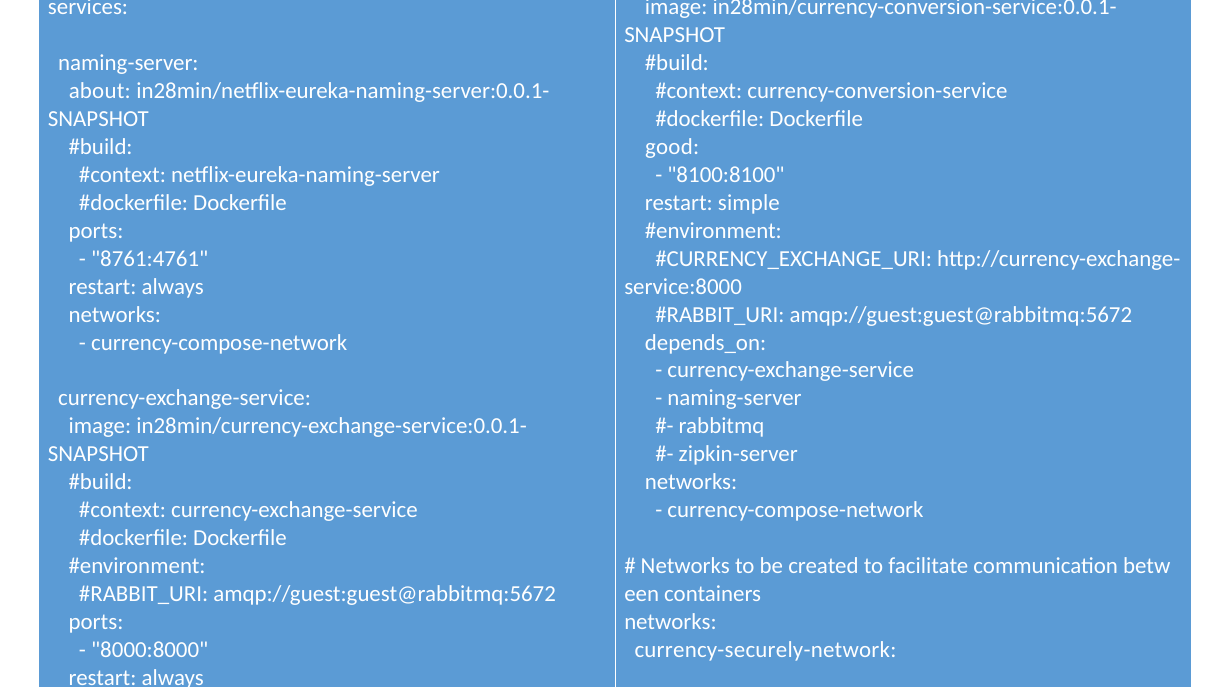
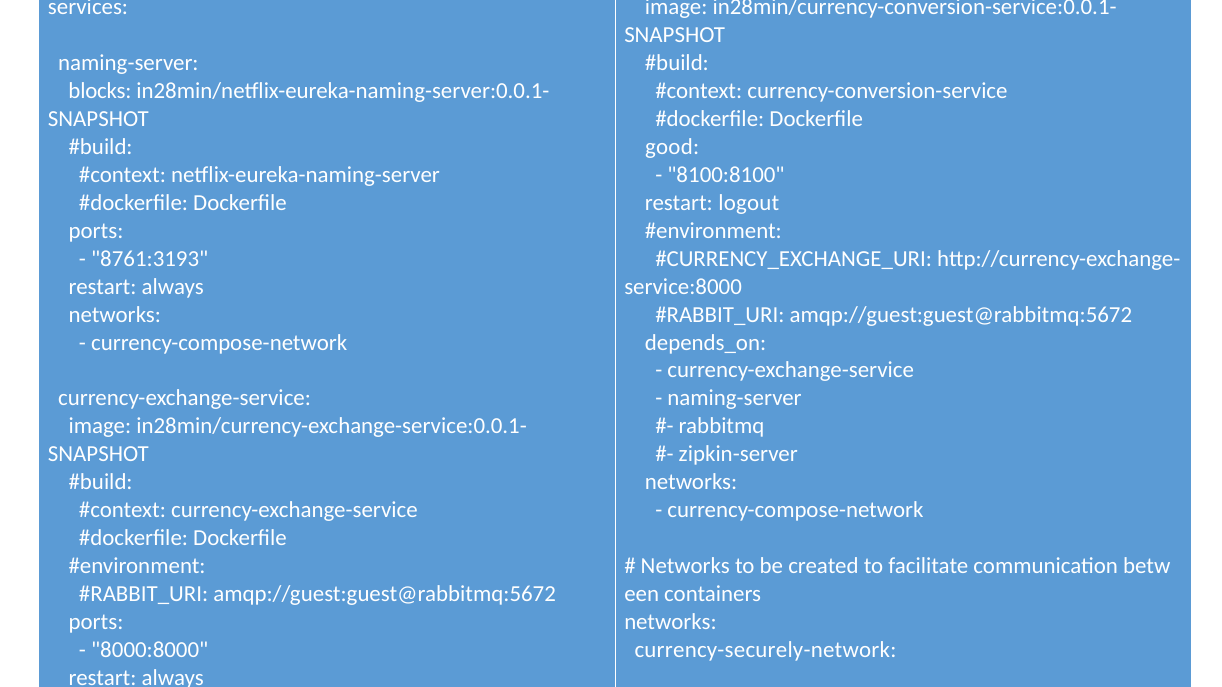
about: about -> blocks (100, 91)
simple: simple -> logout (749, 203)
8761:4761: 8761:4761 -> 8761:3193 (150, 259)
